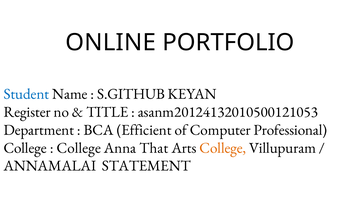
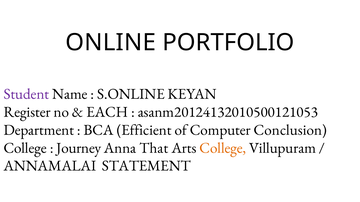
Student colour: blue -> purple (26, 94)
S.GITHUB: S.GITHUB -> S.ONLINE (131, 94)
TITLE: TITLE -> EACH (107, 112)
Professional: Professional -> Conclusion (290, 130)
College: College -> Journey (79, 148)
